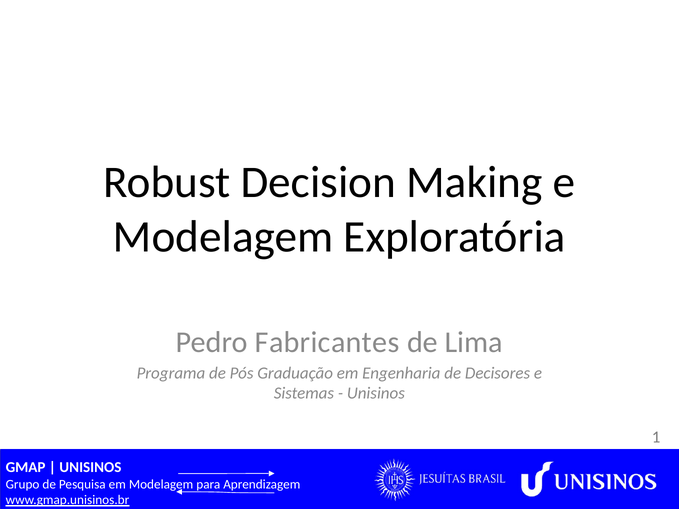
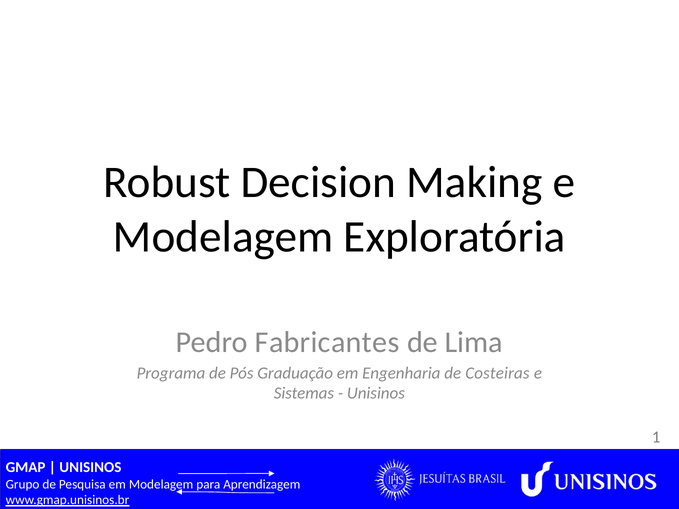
Decisores: Decisores -> Costeiras (497, 373)
